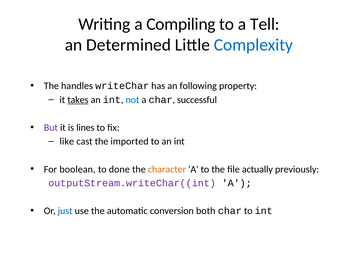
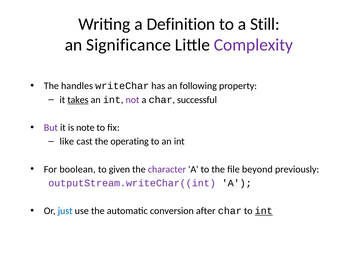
Compiling: Compiling -> Definition (181, 24)
Tell: Tell -> Still (265, 24)
Determined: Determined -> Significance (129, 45)
Complexity colour: blue -> purple (254, 45)
not colour: blue -> purple (132, 100)
lines: lines -> note (85, 128)
imported: imported -> operating (130, 142)
done: done -> given (119, 170)
character colour: orange -> purple (167, 170)
actually: actually -> beyond (257, 170)
both: both -> after (206, 211)
int underline: none -> present (264, 211)
